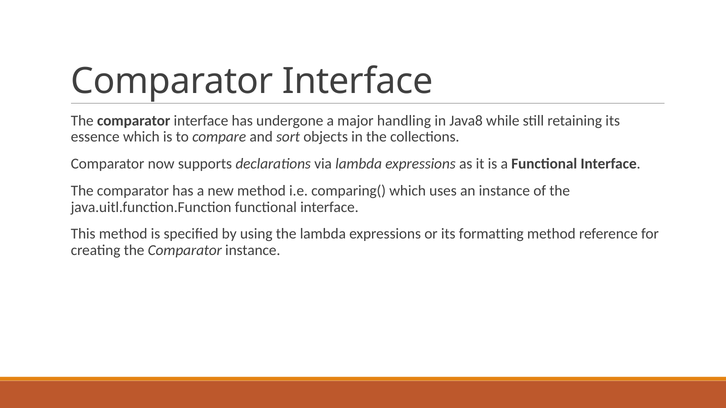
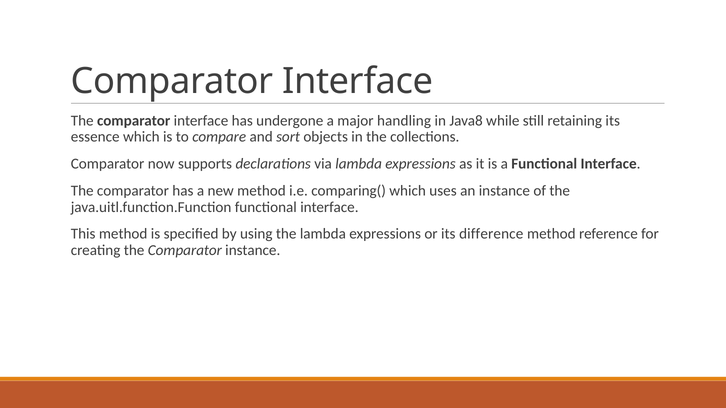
formatting: formatting -> difference (491, 234)
